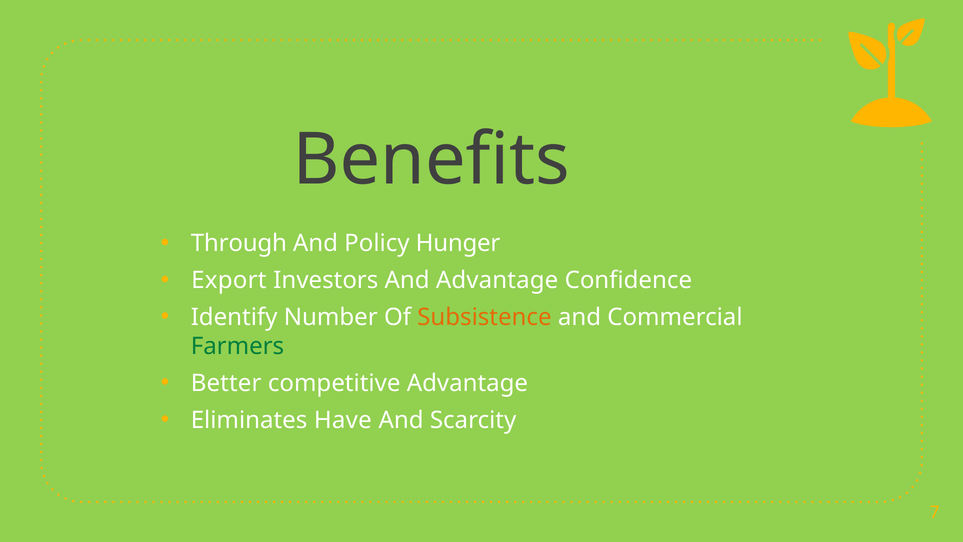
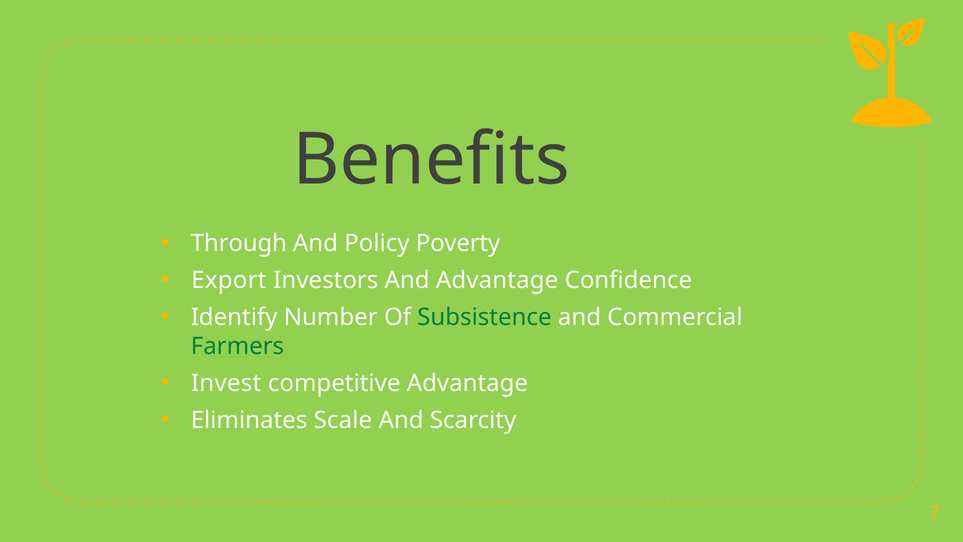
Hunger: Hunger -> Poverty (458, 243)
Subsistence colour: orange -> green (484, 317)
Better: Better -> Invest (226, 383)
Have: Have -> Scale (343, 420)
